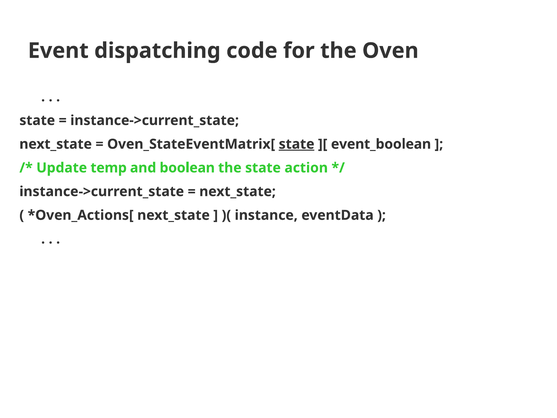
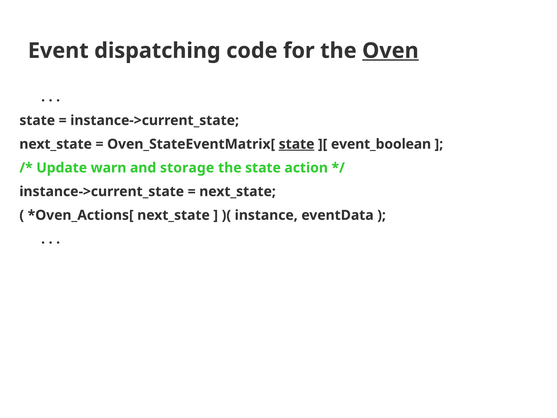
Oven underline: none -> present (390, 51)
temp: temp -> warn (109, 168)
boolean: boolean -> storage (187, 168)
